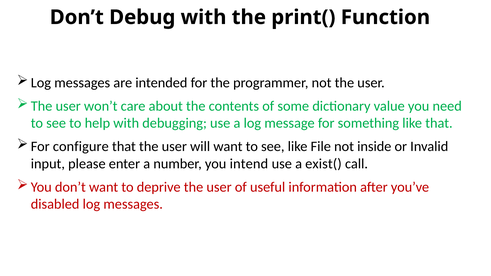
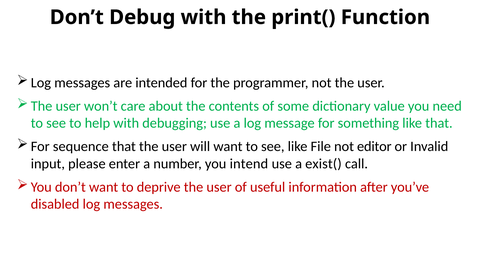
configure: configure -> sequence (81, 147)
inside: inside -> editor (374, 147)
